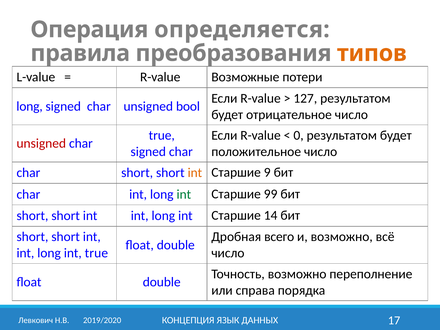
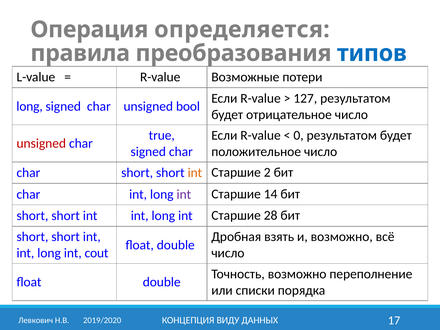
типов colour: orange -> blue (372, 53)
9: 9 -> 2 (267, 172)
int colour: green -> purple (184, 194)
99: 99 -> 14 (271, 194)
14: 14 -> 28 (271, 215)
всего: всего -> взять (279, 237)
int true: true -> cout (97, 253)
справа: справа -> списки (255, 290)
ЯЗЫК: ЯЗЫК -> ВИДУ (228, 320)
